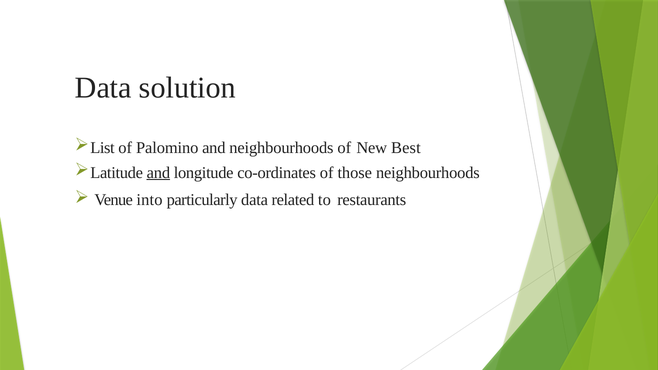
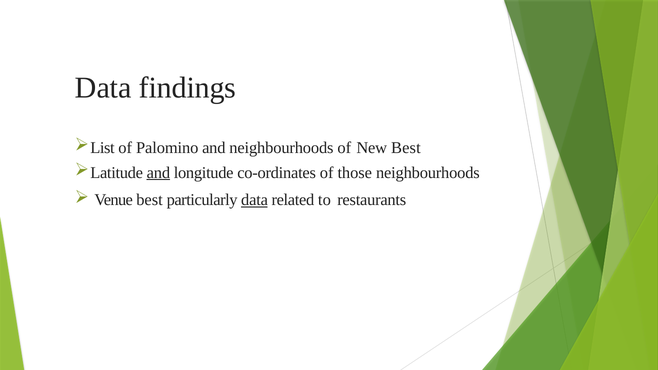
solution: solution -> findings (188, 88)
Venue into: into -> best (150, 200)
data underline: none -> present (255, 200)
